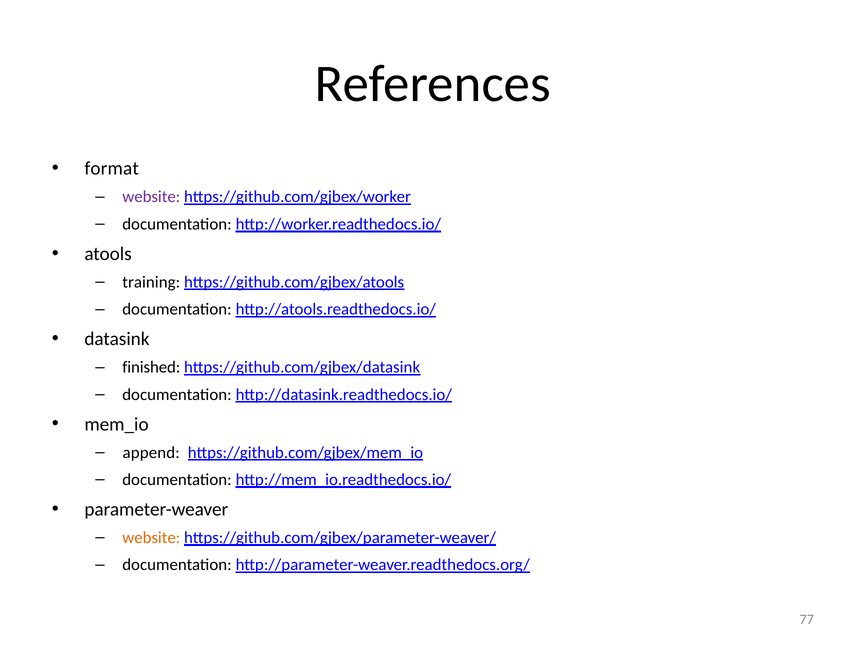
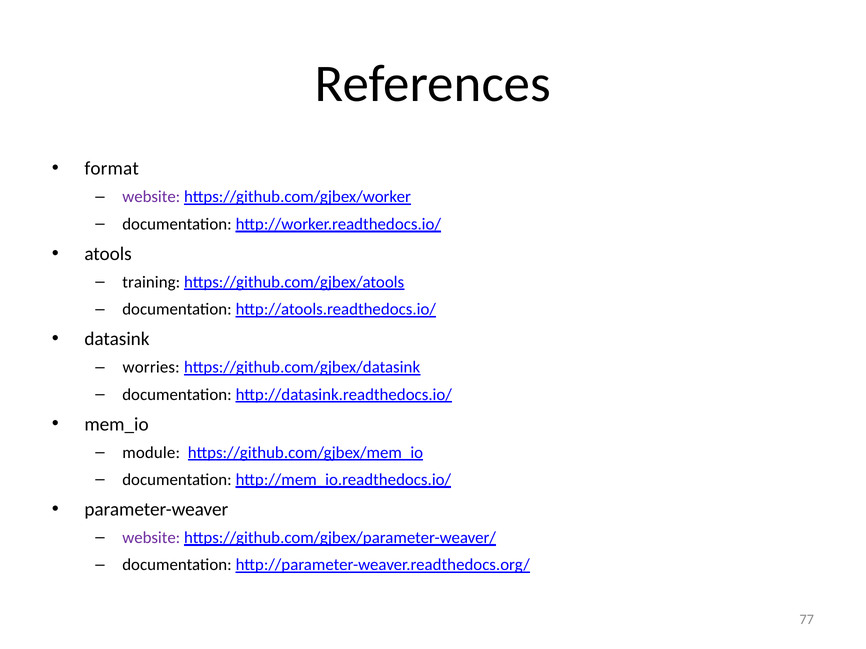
finished: finished -> worries (151, 368)
append: append -> module (151, 453)
website colour: orange -> purple (151, 538)
